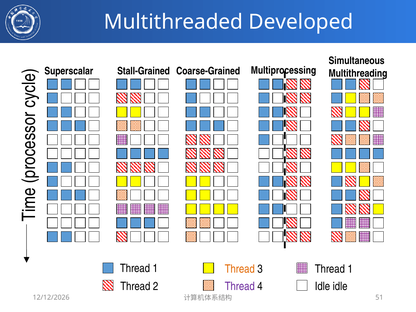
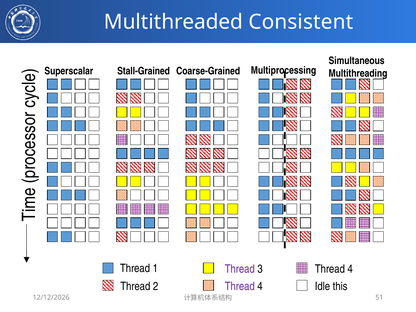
Developed: Developed -> Consistent (301, 22)
Thread colour: orange -> purple (240, 269)
1: 1 -> 4 (350, 269)
Idle idle: idle -> this (340, 286)
